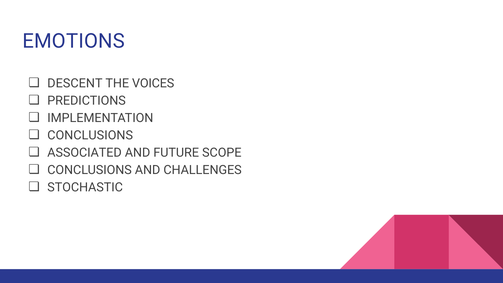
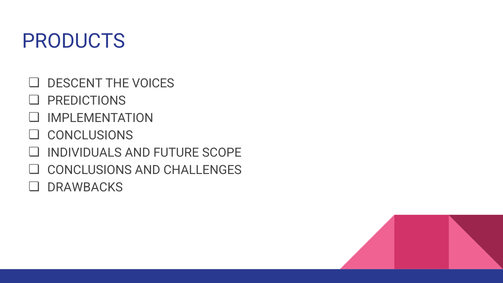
EMOTIONS: EMOTIONS -> PRODUCTS (74, 41)
ASSOCIATED: ASSOCIATED -> INDIVIDUALS (85, 153)
STOCHASTIC: STOCHASTIC -> DRAWBACKS (85, 187)
